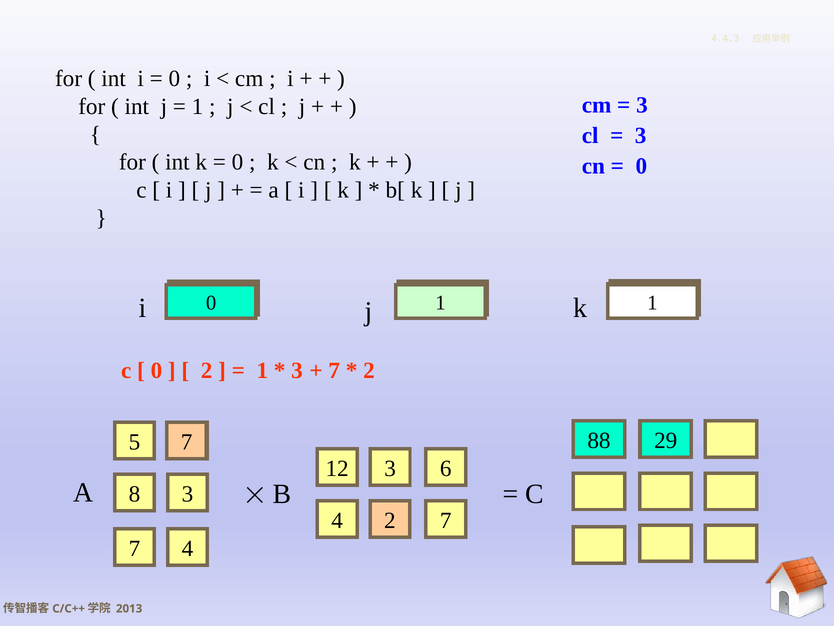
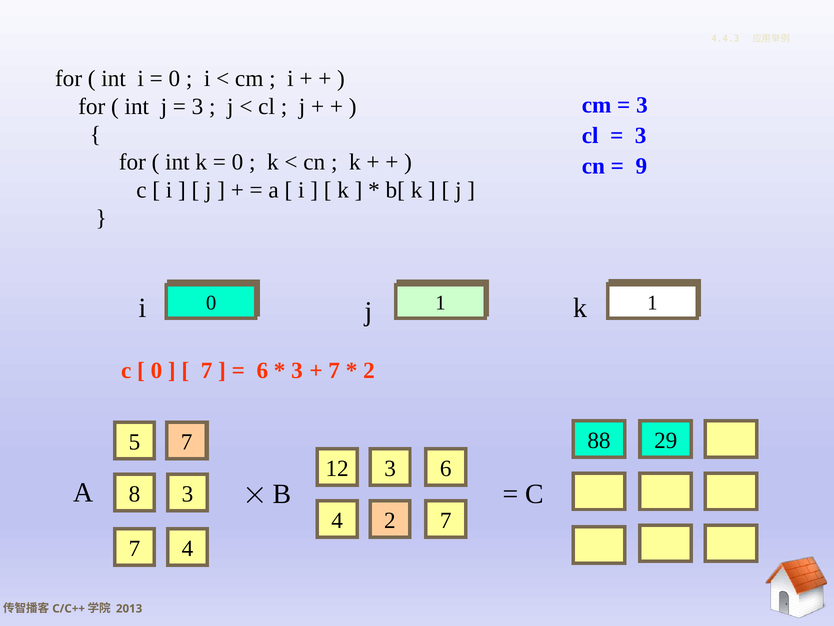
1: 1 -> 3 (198, 106)
0: 0 -> 9 (641, 166)
2: 2 -> 7 (207, 370)
1: 1 -> 6 (262, 370)
